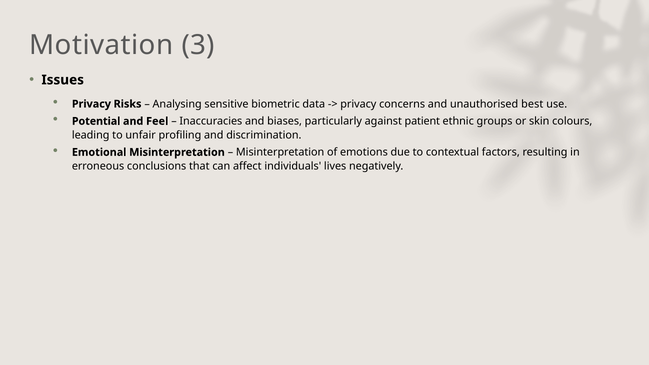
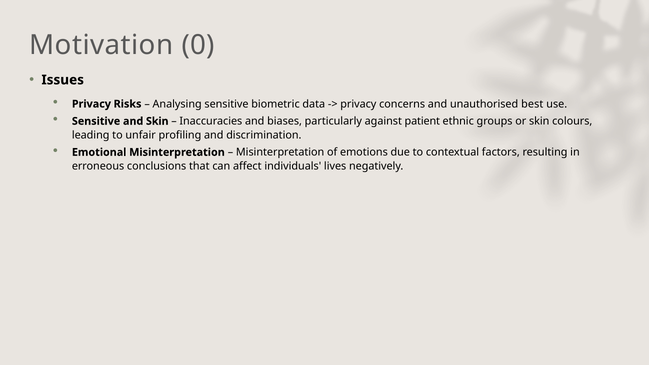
3: 3 -> 0 (198, 45)
Potential: Potential -> Sensitive (96, 121)
and Feel: Feel -> Skin (157, 121)
